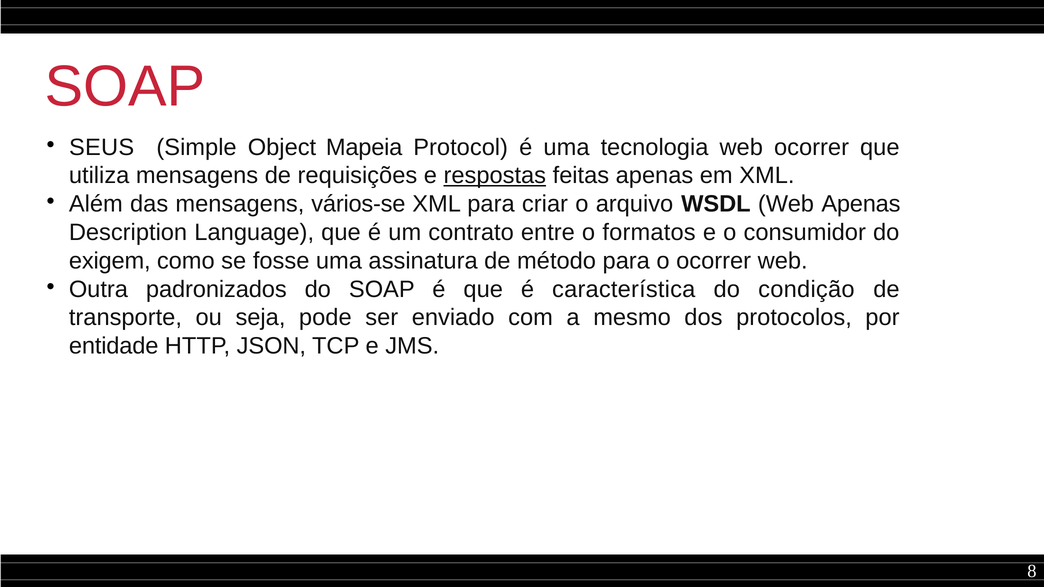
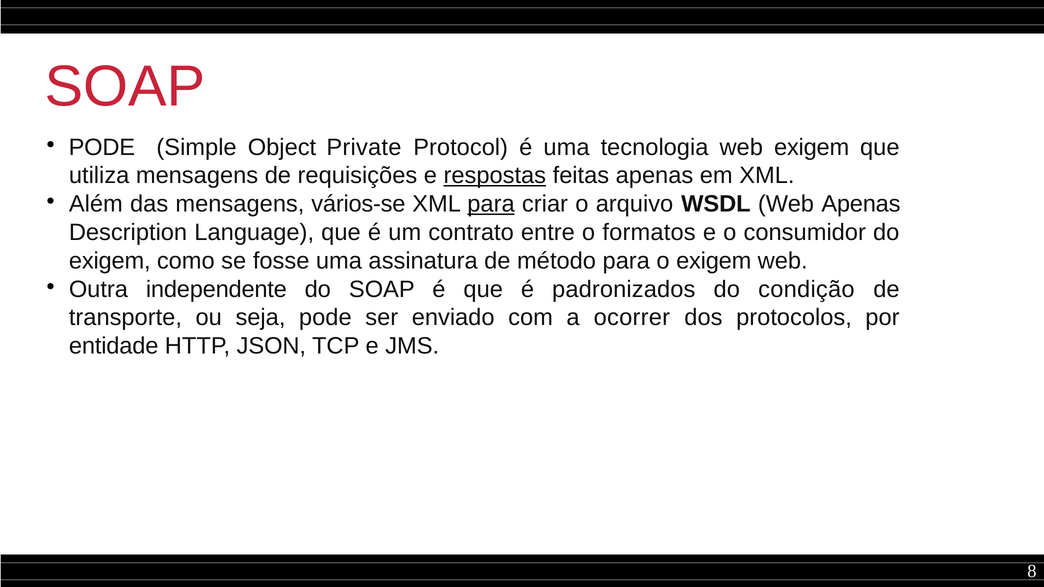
SEUS: SEUS -> PODE (102, 147)
Mapeia: Mapeia -> Private (364, 147)
web ocorrer: ocorrer -> exigem (812, 147)
para underline: none -> present (491, 204)
o ocorrer: ocorrer -> exigem (714, 261)
padronizados: padronizados -> independente (216, 289)
característica: característica -> padronizados (624, 289)
mesmo: mesmo -> ocorrer (632, 318)
